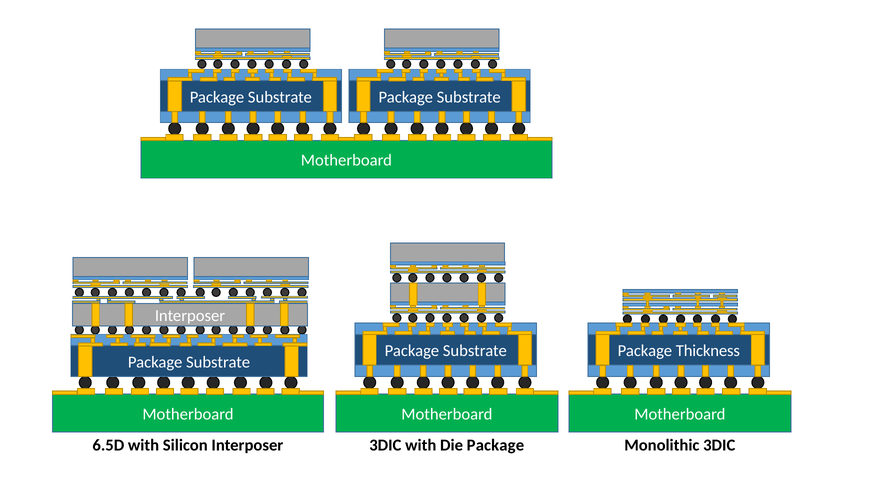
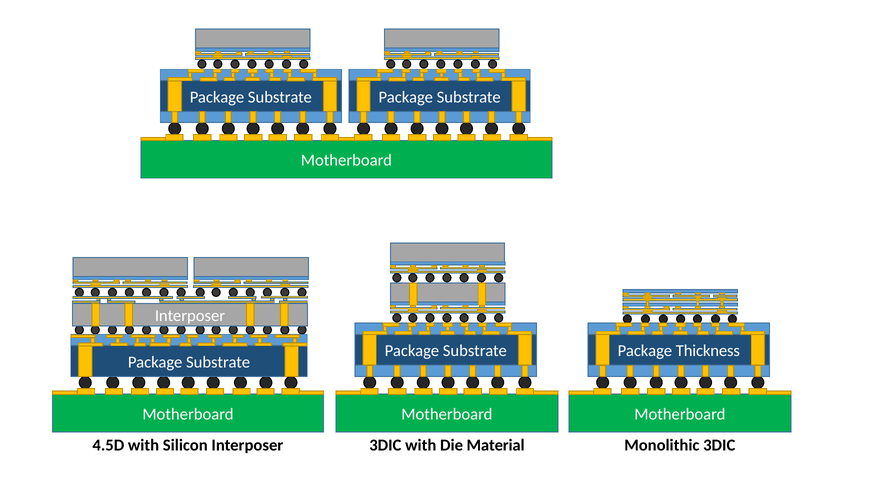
6.5D: 6.5D -> 4.5D (108, 445)
Die Package: Package -> Material (496, 445)
